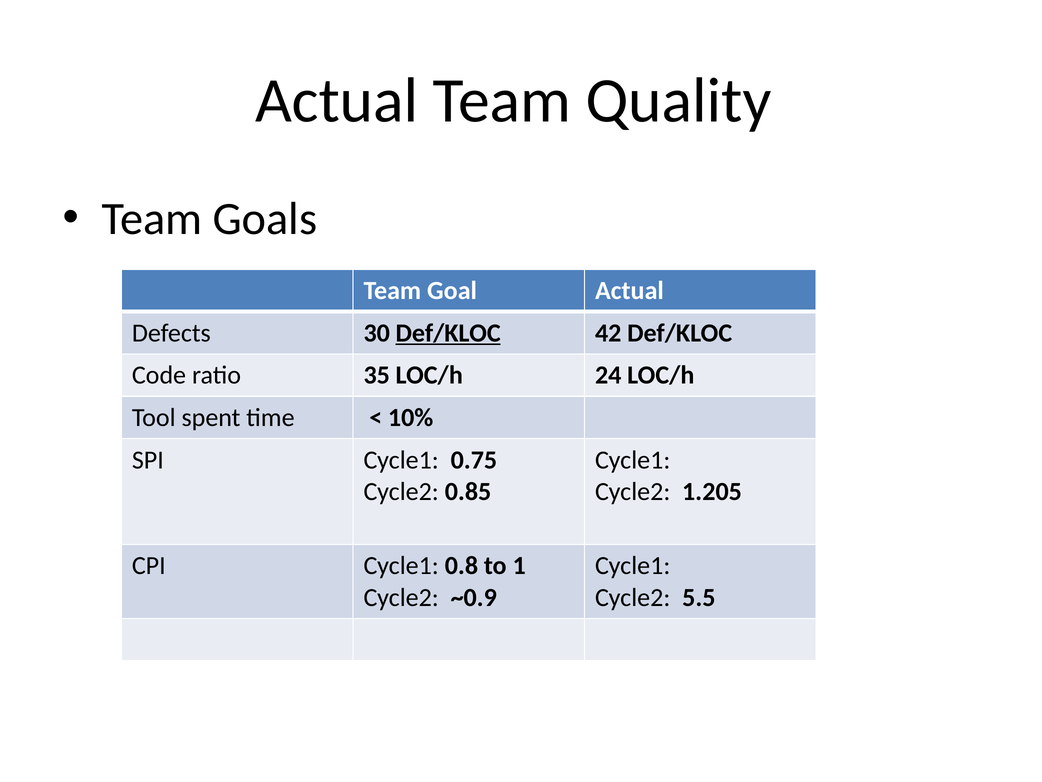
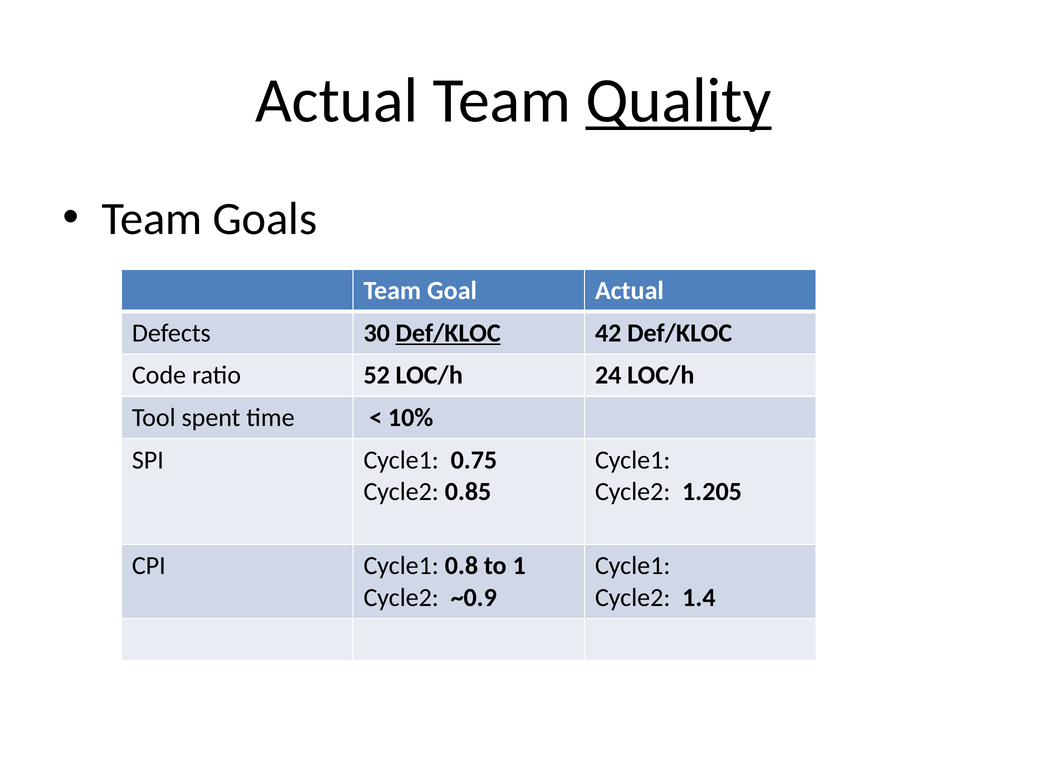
Quality underline: none -> present (679, 101)
35: 35 -> 52 (377, 375)
5.5: 5.5 -> 1.4 (699, 597)
